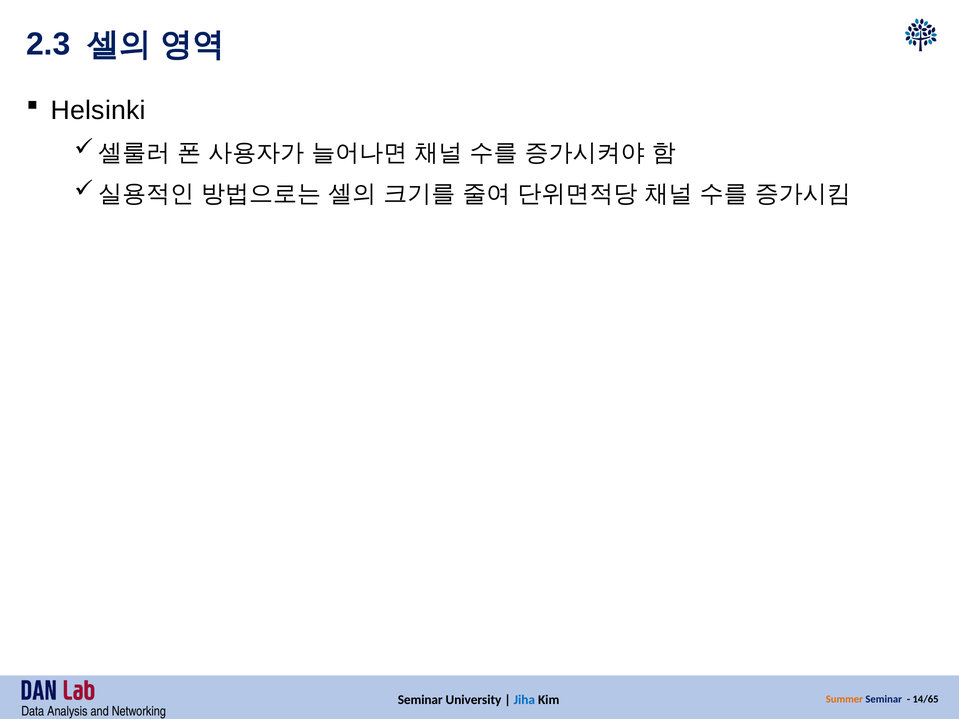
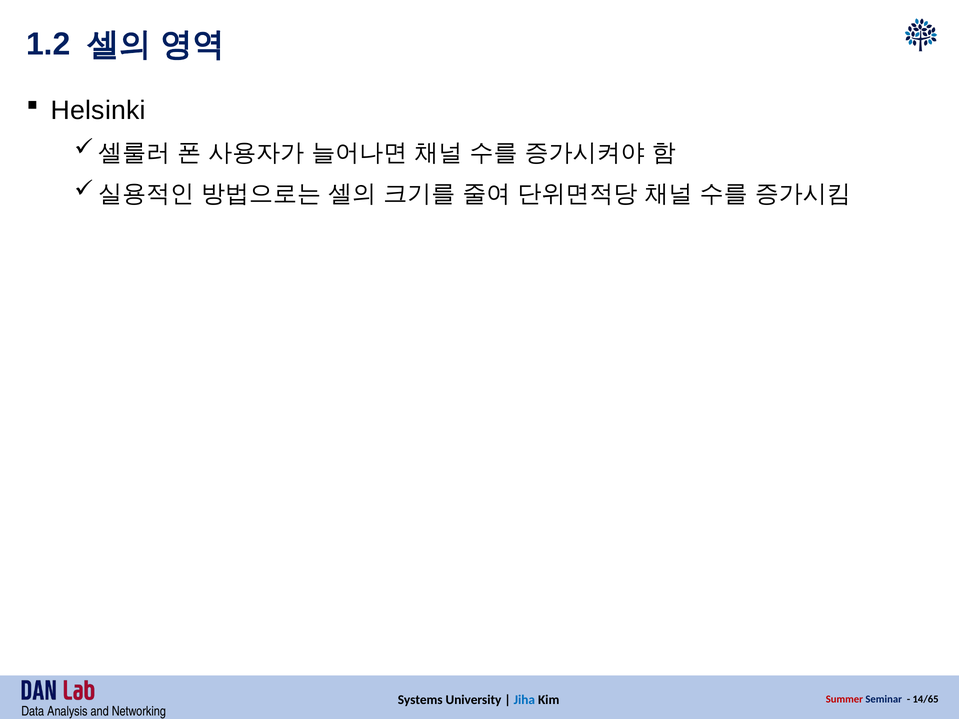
2.3: 2.3 -> 1.2 (48, 44)
Seminar: Seminar -> Systems (420, 700)
Summer colour: orange -> red (844, 700)
